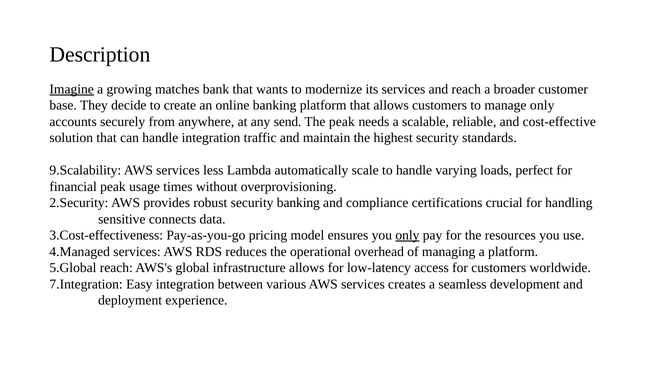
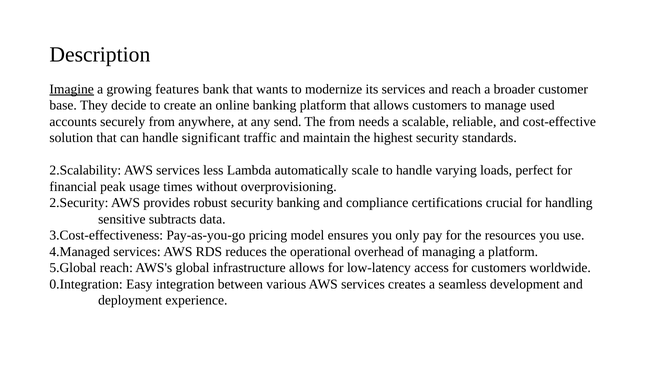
matches: matches -> features (177, 89)
manage only: only -> used (542, 105)
The peak: peak -> from (342, 122)
handle integration: integration -> significant (211, 138)
9.Scalability: 9.Scalability -> 2.Scalability (85, 170)
connects: connects -> subtracts (173, 219)
only underline: present -> none (407, 235)
7.Integration: 7.Integration -> 0.Integration (86, 284)
